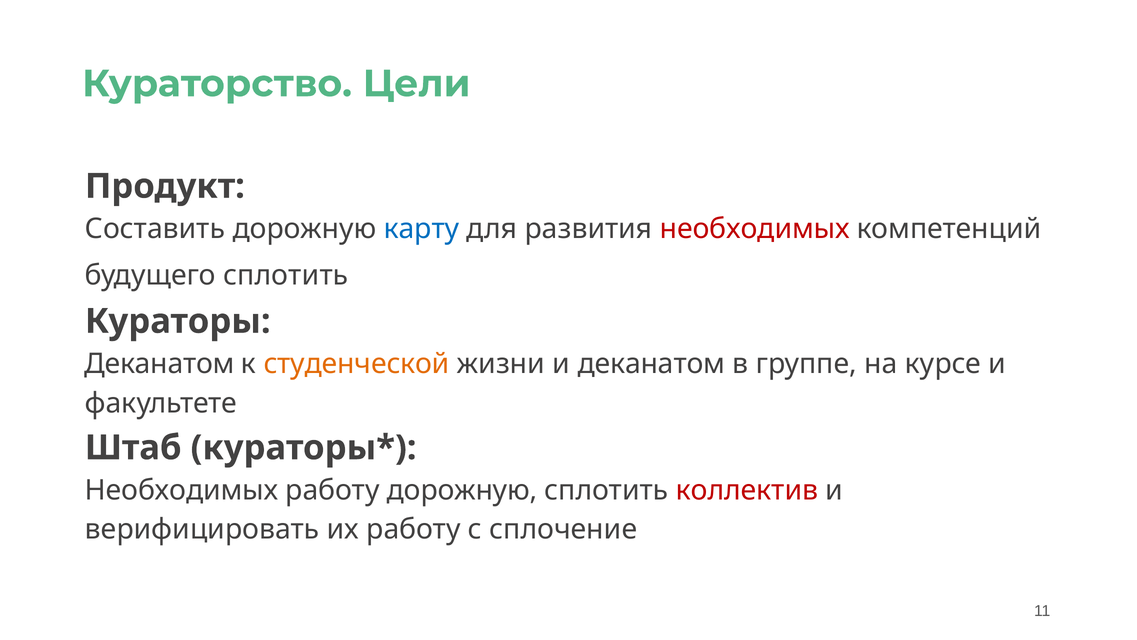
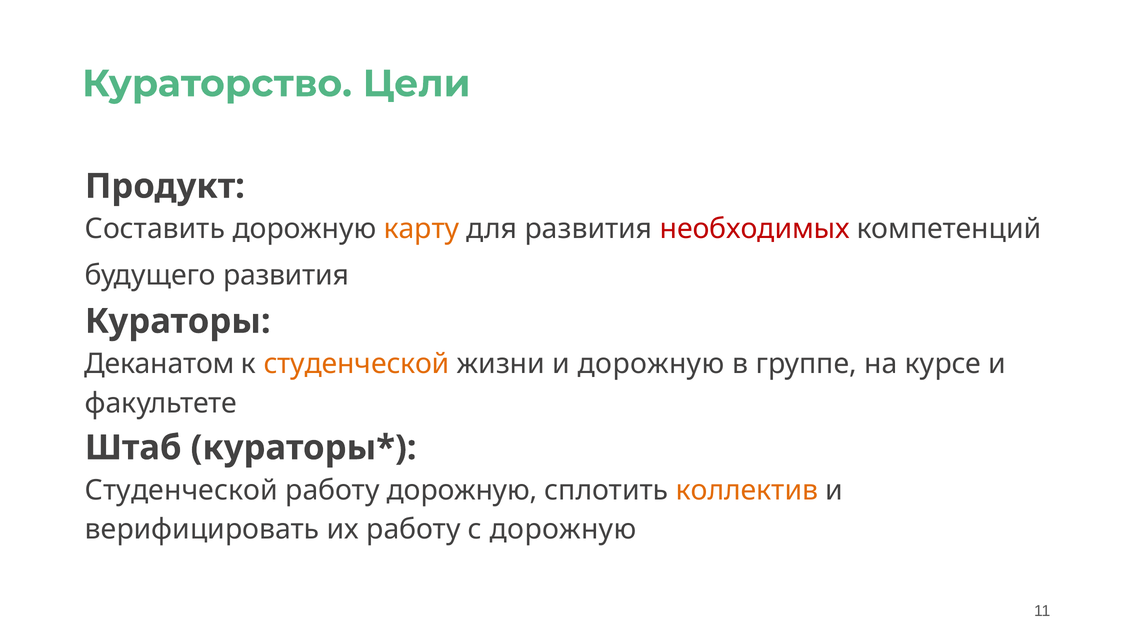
карту colour: blue -> orange (421, 229)
будущего сплотить: сплотить -> развития (286, 275)
и деканатом: деканатом -> дорожную (651, 364)
Необходимых: Необходимых -> Студенческой (181, 490)
коллектив colour: red -> orange (747, 490)
с сплочение: сплочение -> дорожную (563, 529)
